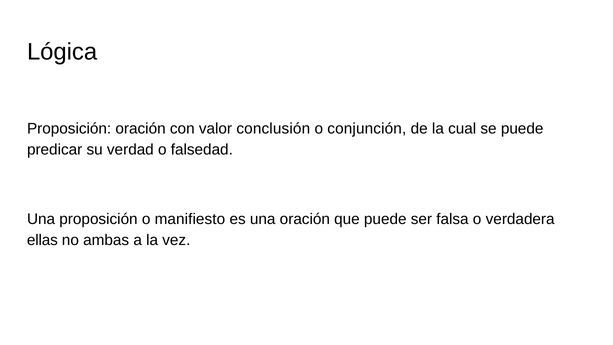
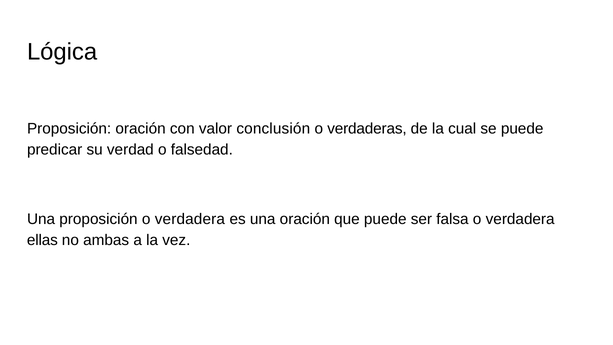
conjunción: conjunción -> verdaderas (367, 128)
proposición o manifiesto: manifiesto -> verdadera (190, 219)
